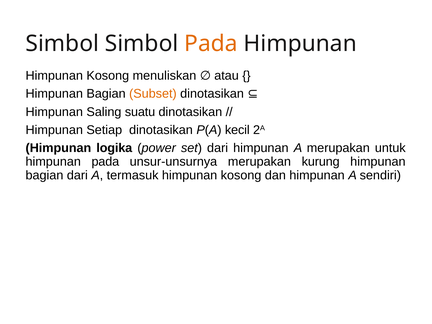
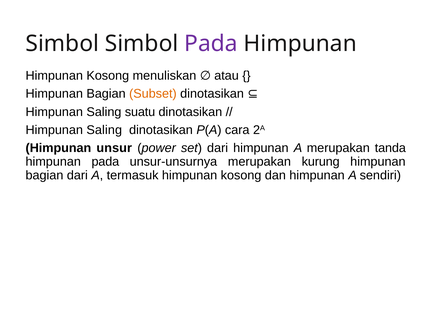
Pada colour: orange -> purple (211, 44)
Setiap: Setiap -> Saling (104, 130)
kecil: kecil -> cara (237, 130)
logika: logika -> unsur (114, 148)
untuk: untuk -> tanda (390, 148)
